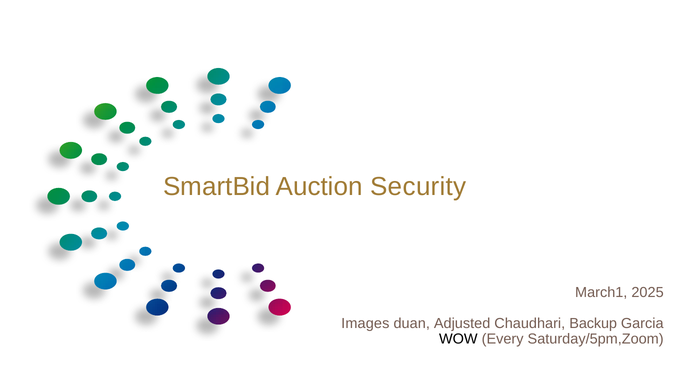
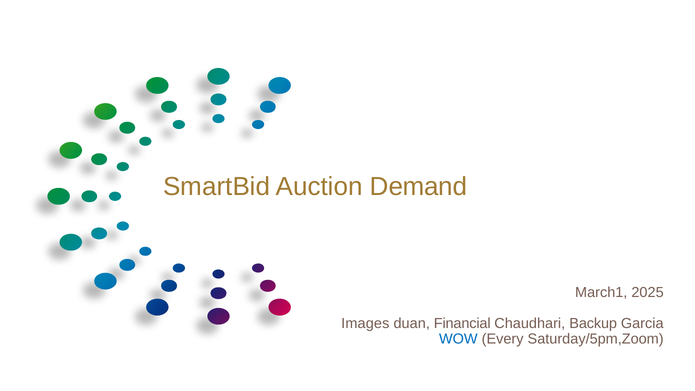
Security: Security -> Demand (419, 186)
Adjusted: Adjusted -> Financial (462, 323)
WOW colour: black -> blue (458, 339)
